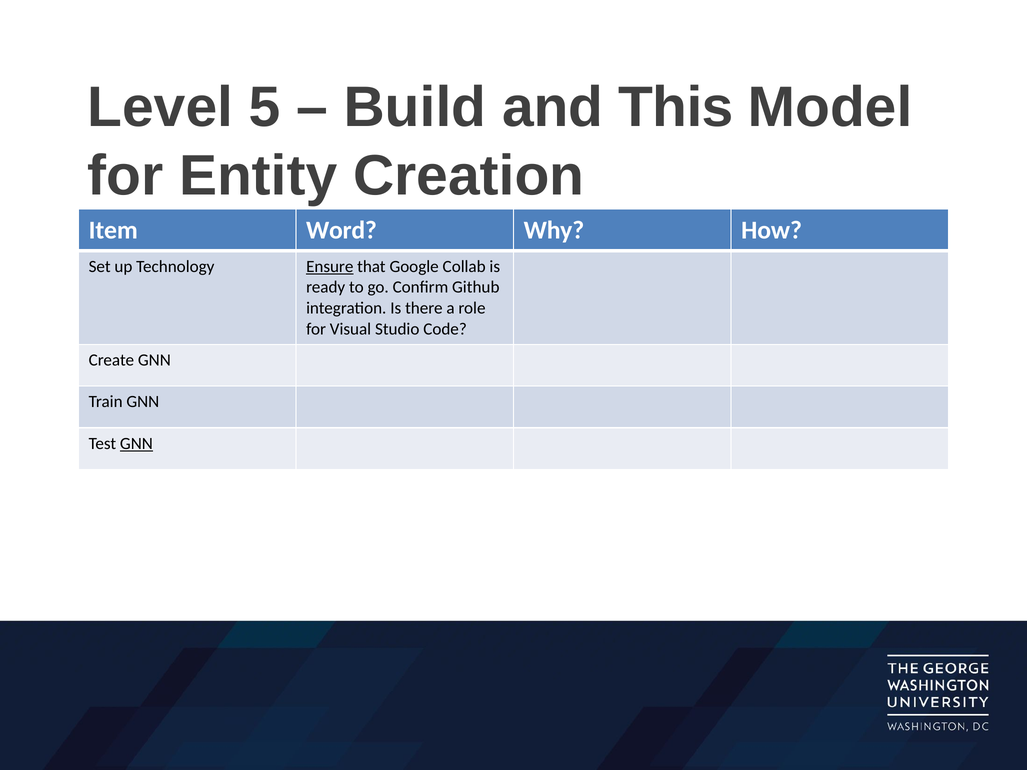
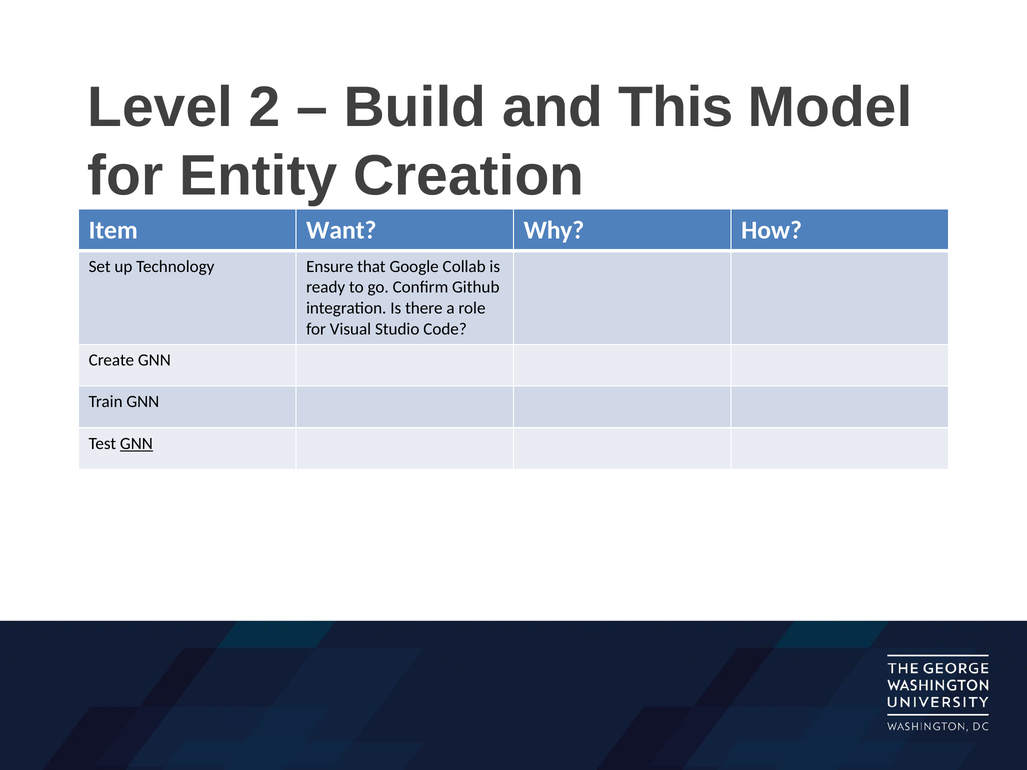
5: 5 -> 2 (265, 107)
Word: Word -> Want (341, 230)
Ensure underline: present -> none (330, 267)
